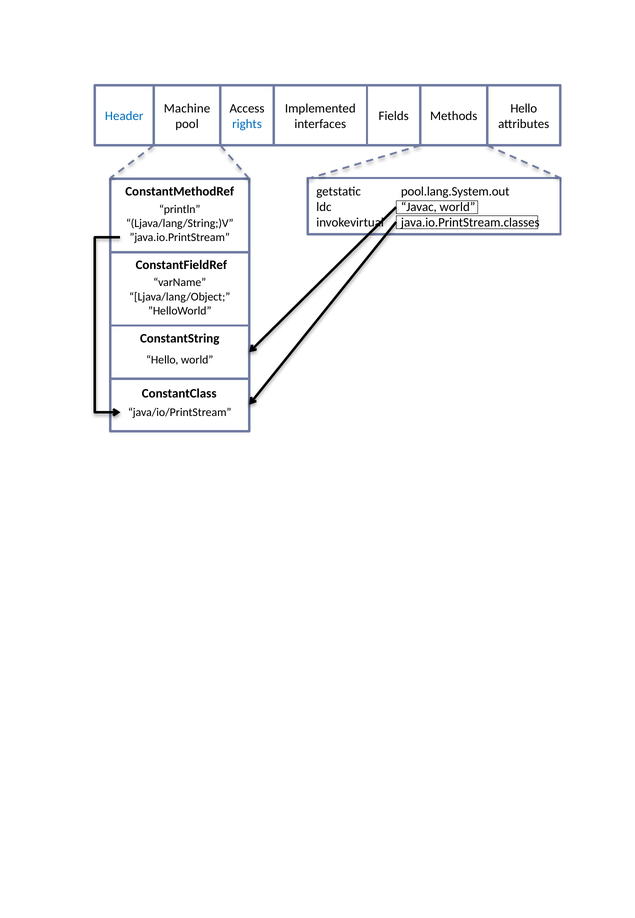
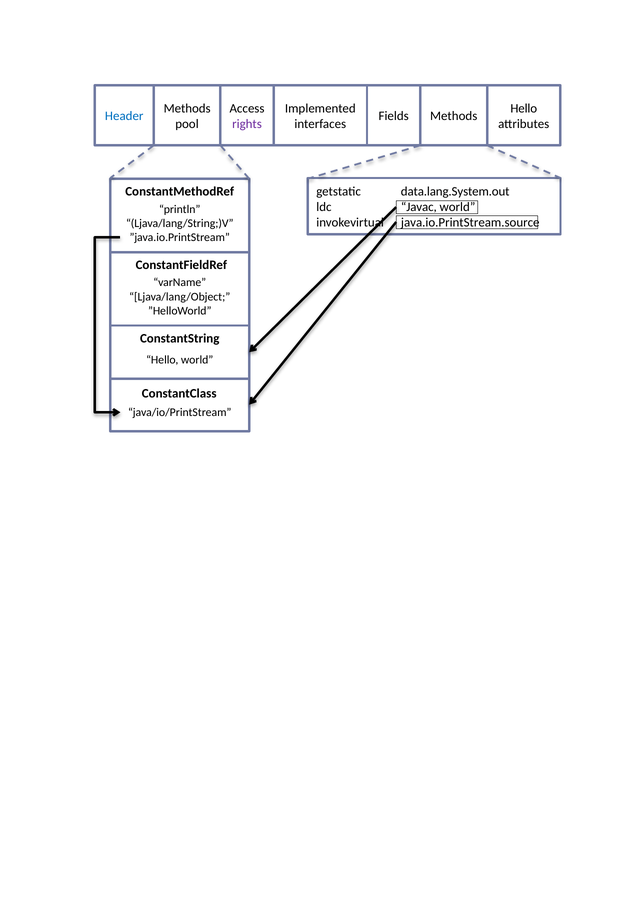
Machine: Machine -> Methods (187, 108)
rights colour: blue -> purple (247, 124)
pool.lang.System.out: pool.lang.System.out -> data.lang.System.out (455, 191)
java.io.PrintStream.classes: java.io.PrintStream.classes -> java.io.PrintStream.source (470, 222)
